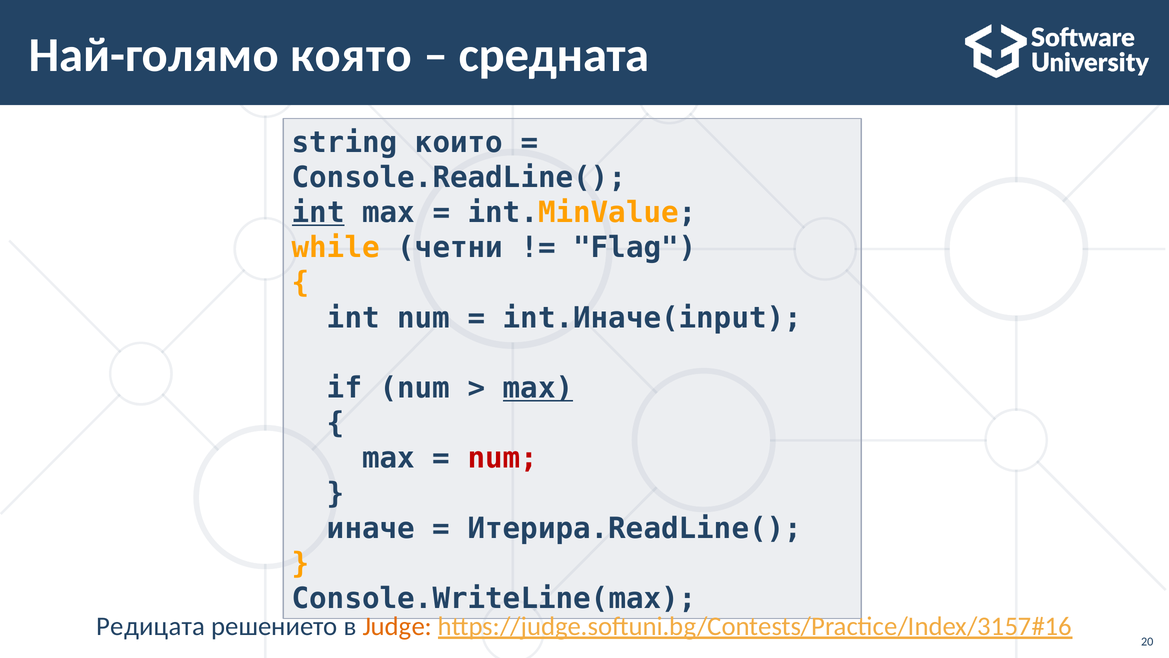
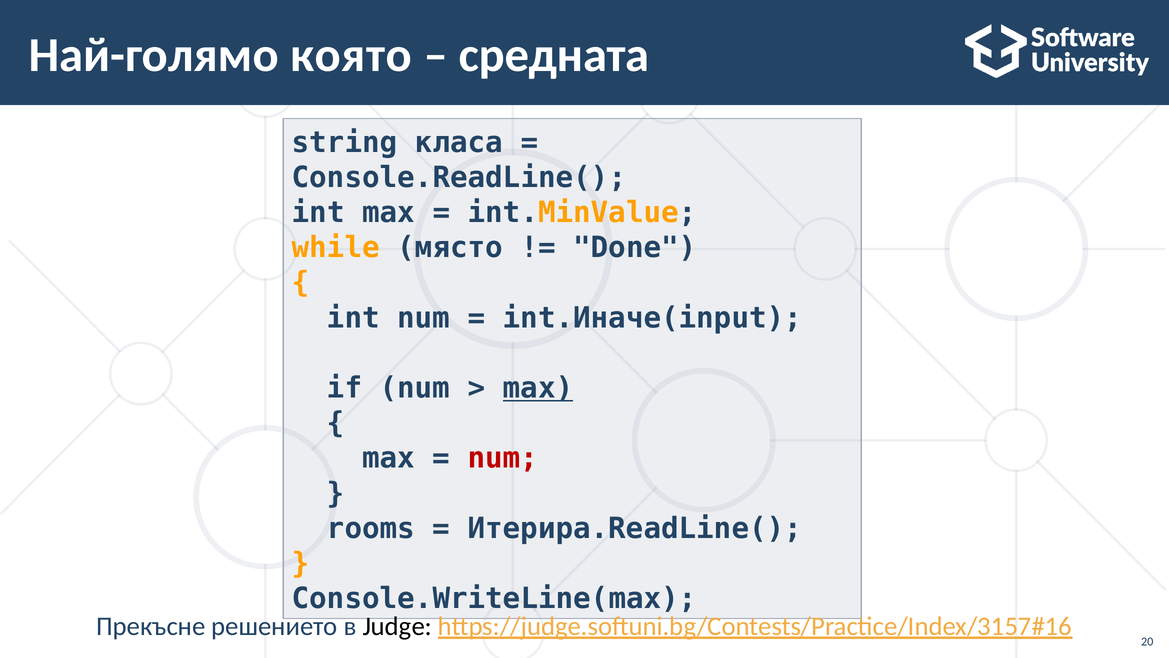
които: които -> класа (459, 142)
int underline: present -> none (318, 213)
четни: четни -> място (450, 248)
Flag: Flag -> Done (635, 248)
иначе: иначе -> rooms (371, 528)
Редицата: Редицата -> Прекъсне (151, 626)
Judge colour: orange -> black (397, 626)
